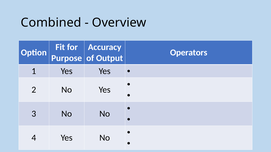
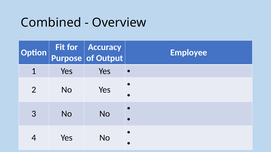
Operators: Operators -> Employee (189, 53)
